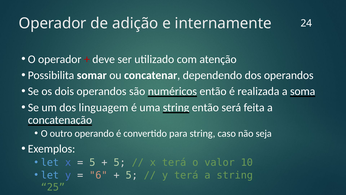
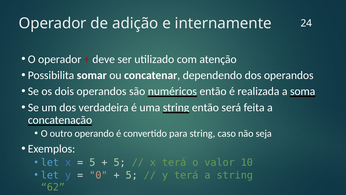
linguagem: linguagem -> verdadeira (104, 107)
6: 6 -> 0 (98, 175)
25: 25 -> 62 (53, 187)
